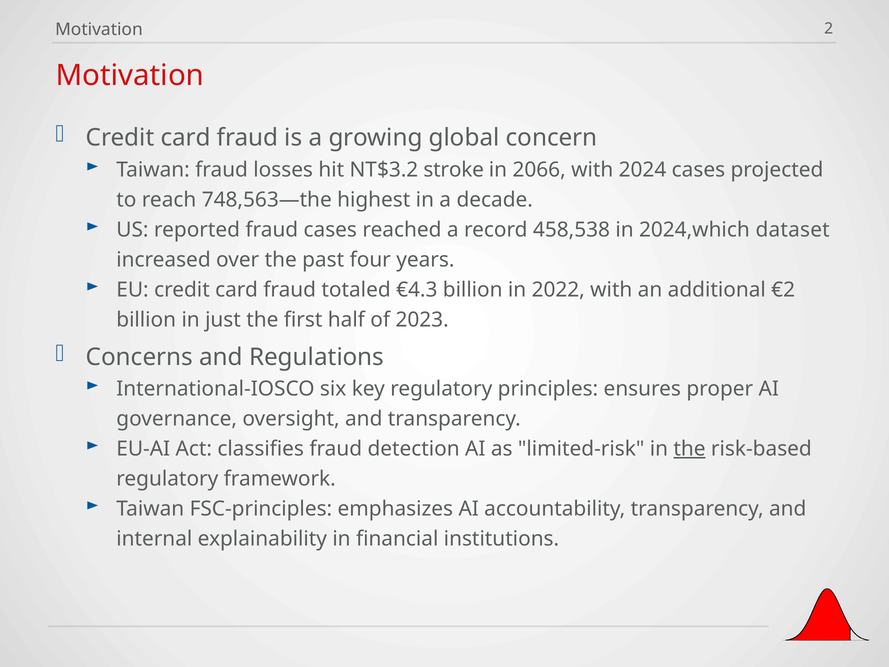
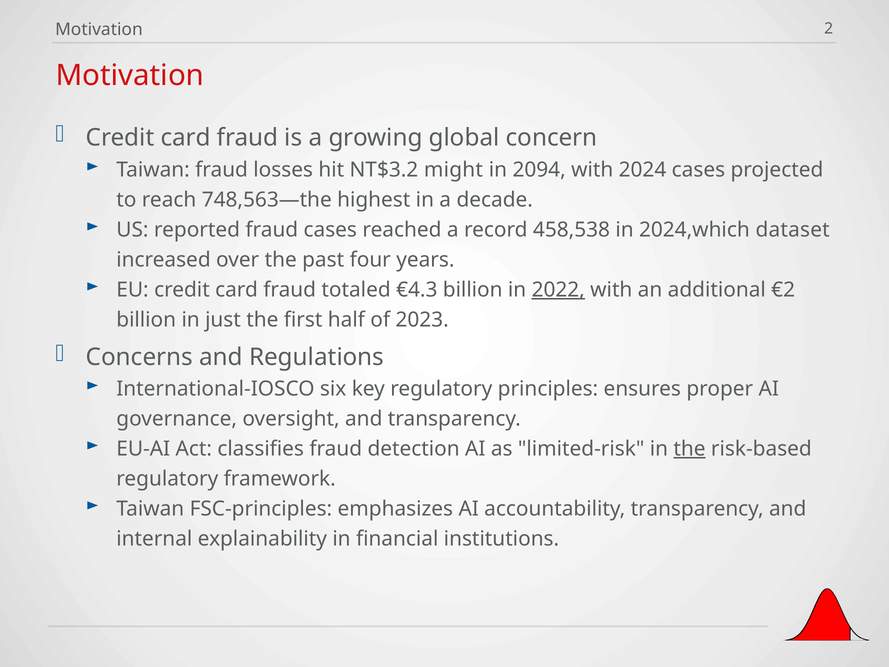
stroke: stroke -> might (453, 170)
2066: 2066 -> 2094 (539, 170)
2022 underline: none -> present (558, 290)
